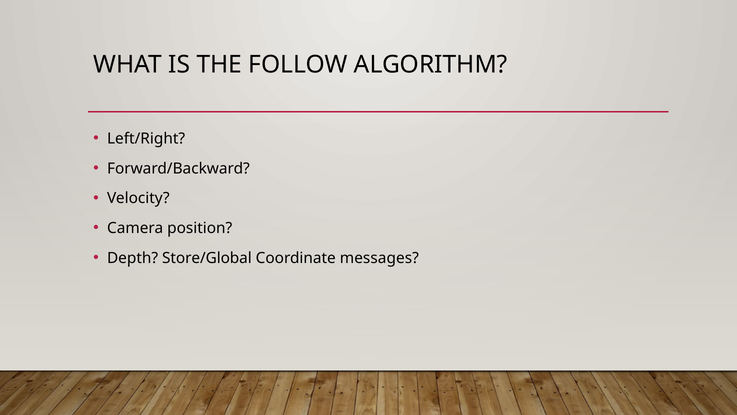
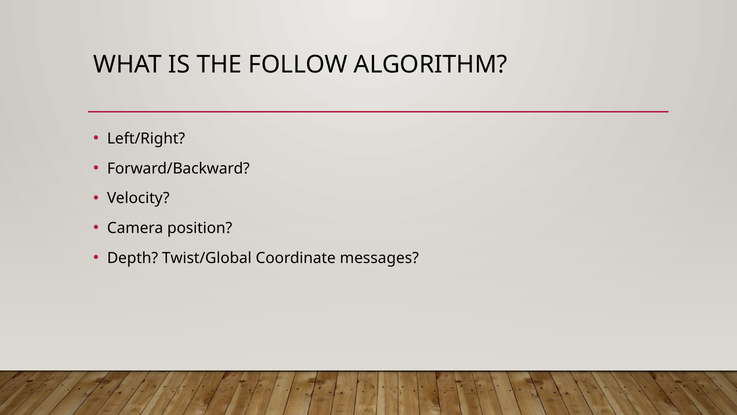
Store/Global: Store/Global -> Twist/Global (207, 258)
